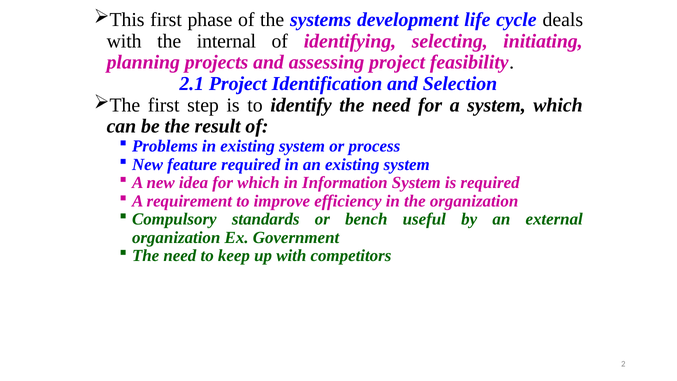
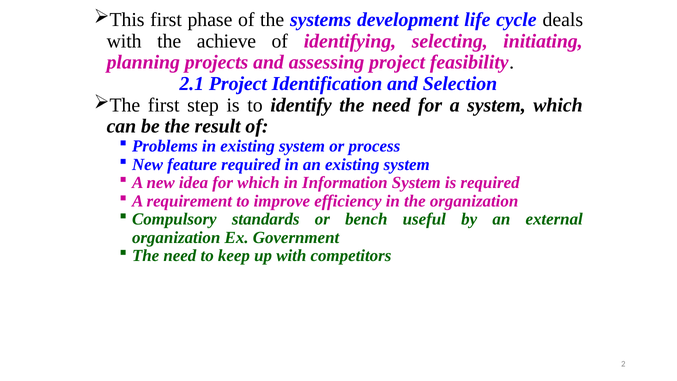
internal: internal -> achieve (226, 41)
